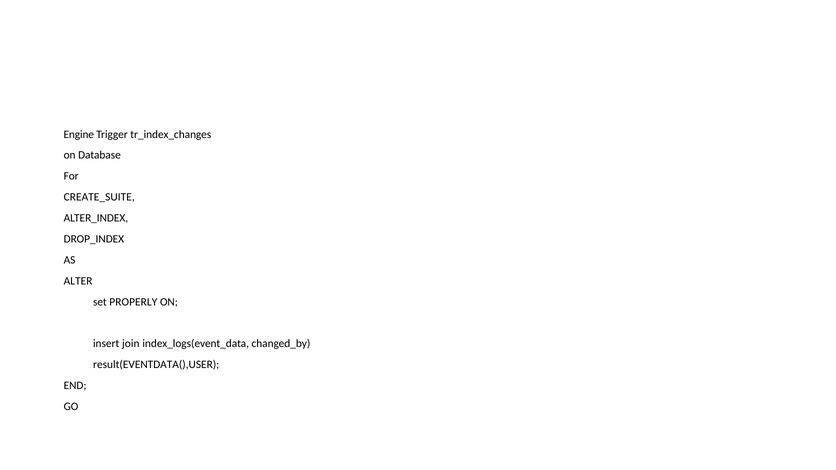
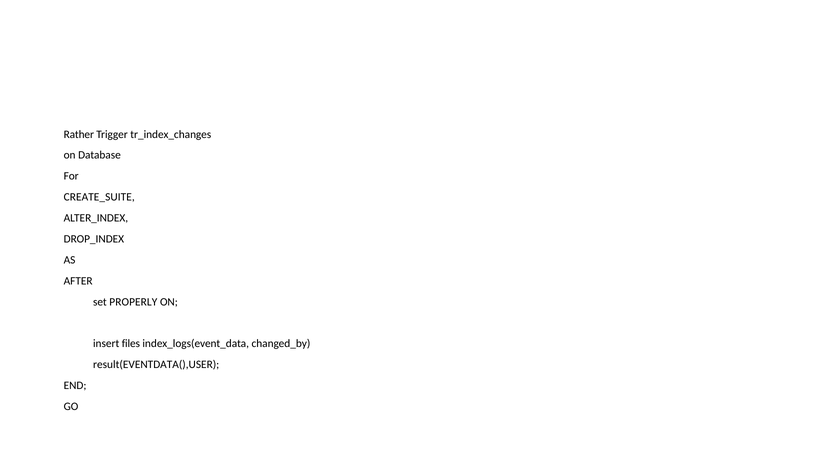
Engine: Engine -> Rather (79, 134)
ALTER: ALTER -> AFTER (78, 281)
join: join -> files (131, 344)
